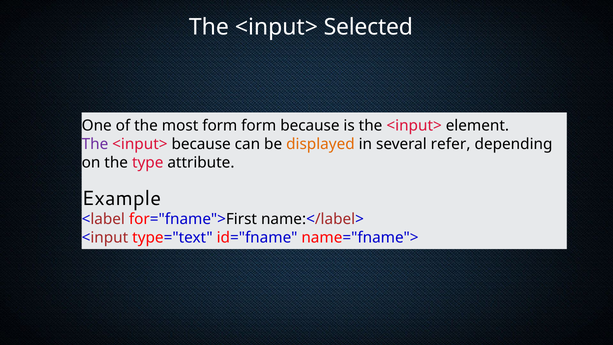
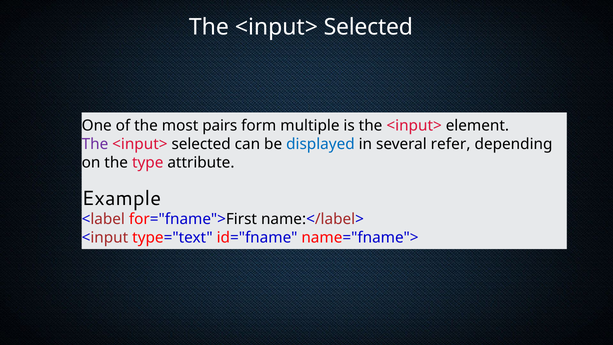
most form: form -> pairs (220, 126)
form because: because -> multiple (310, 126)
because: because -> selected (201, 144)
displayed colour: orange -> blue (320, 144)
